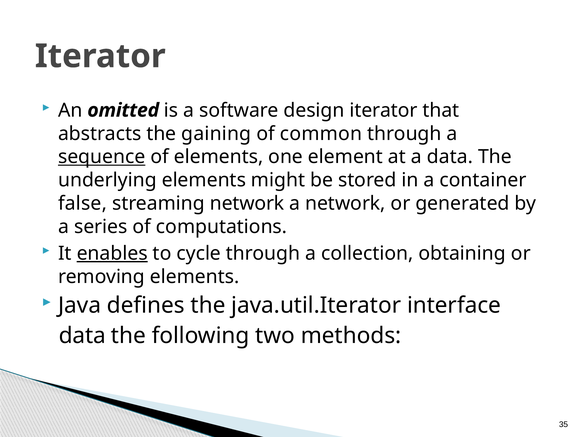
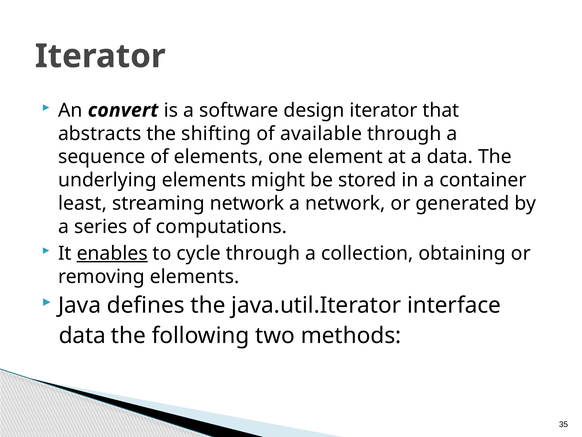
omitted: omitted -> convert (123, 110)
gaining: gaining -> shifting (216, 133)
common: common -> available (321, 133)
sequence underline: present -> none (102, 157)
false: false -> least (83, 203)
